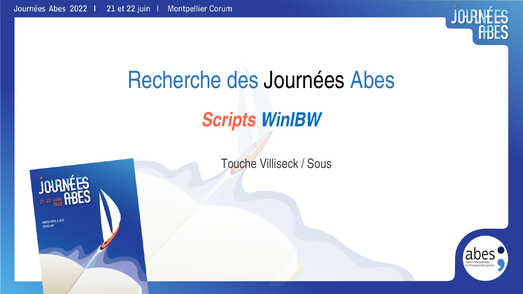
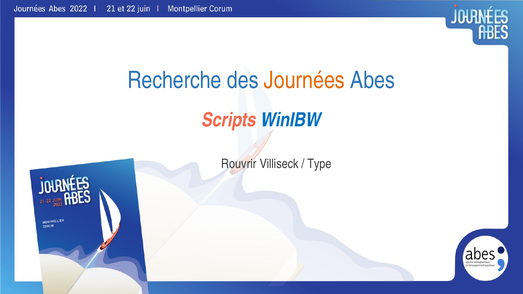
Journées colour: black -> orange (304, 80)
Touche: Touche -> Rouvrir (239, 164)
Sous: Sous -> Type (319, 164)
